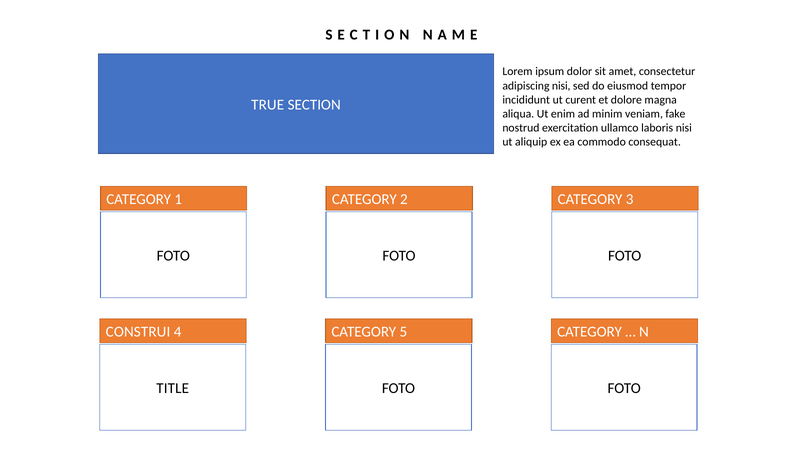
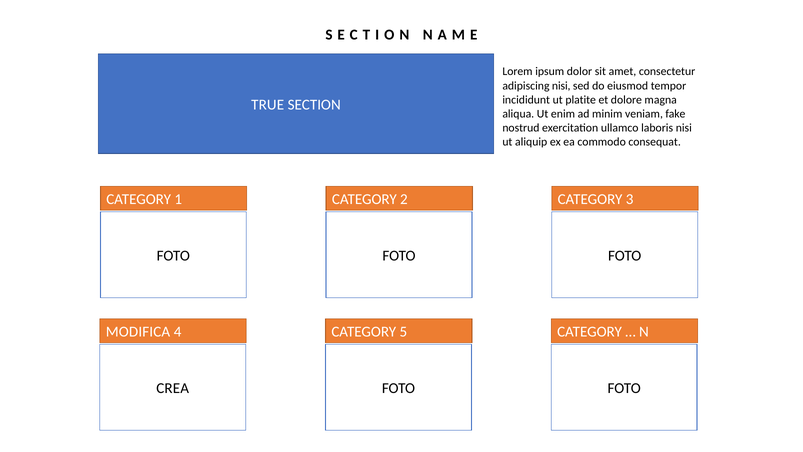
curent: curent -> platite (581, 100)
CONSTRUI: CONSTRUI -> MODIFICA (138, 332)
TITLE: TITLE -> CREA (173, 388)
